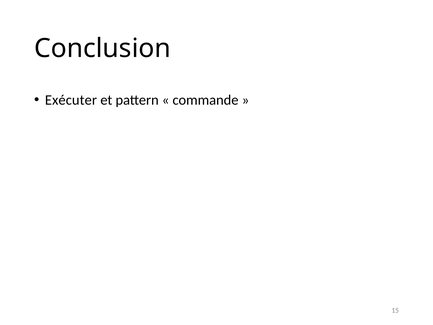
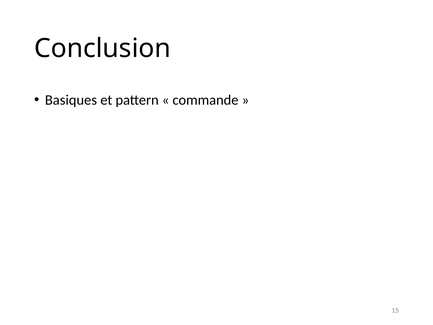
Exécuter: Exécuter -> Basiques (71, 100)
